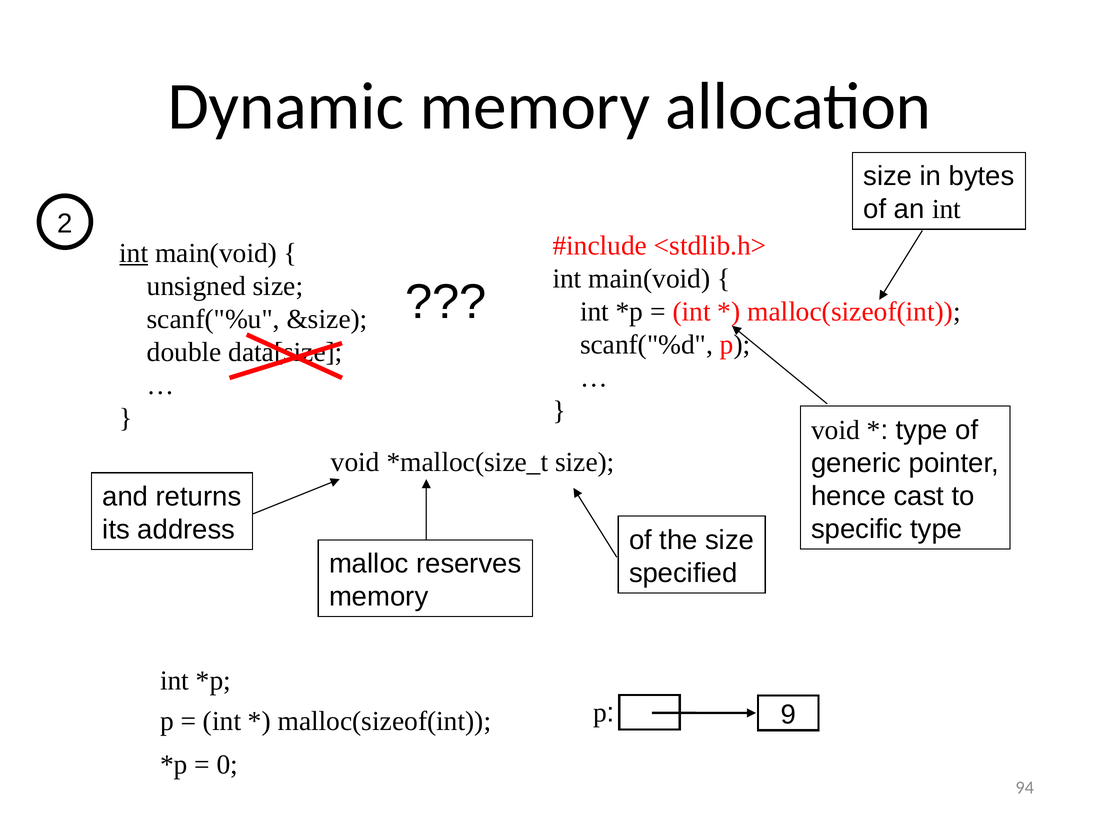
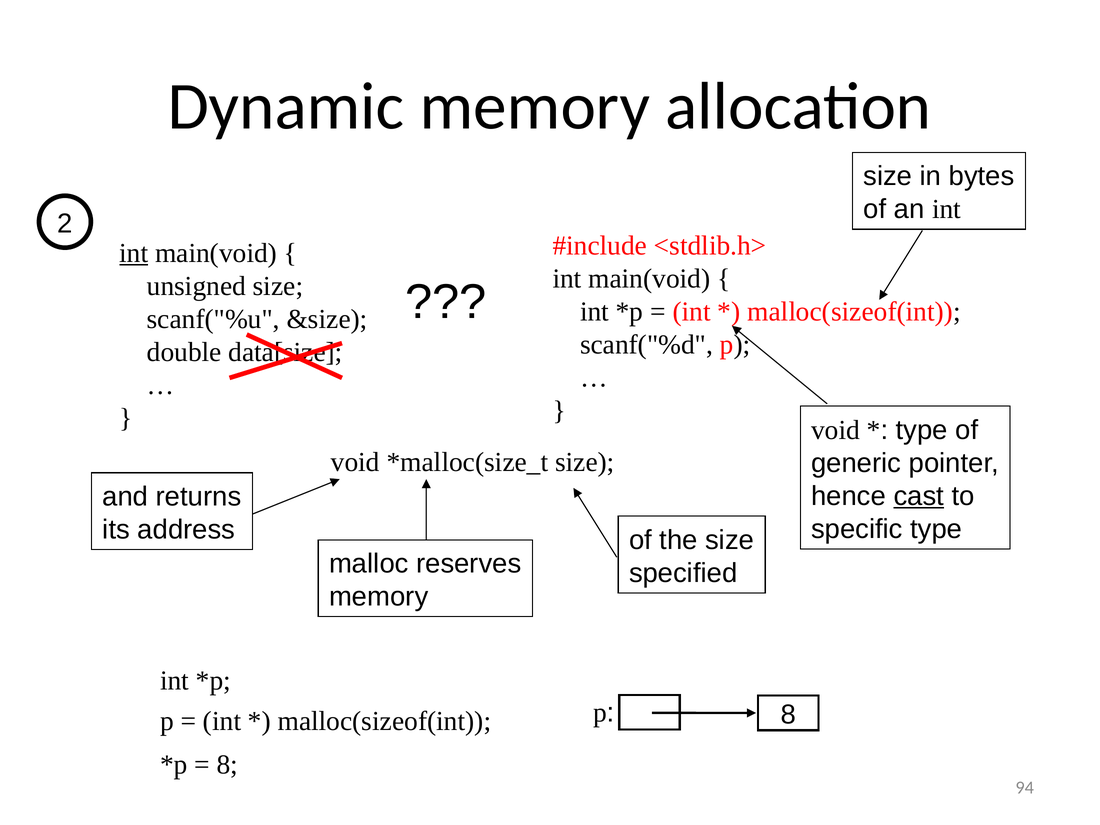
cast underline: none -> present (919, 496)
p 9: 9 -> 8 (788, 715)
0: 0 -> 8 (227, 765)
